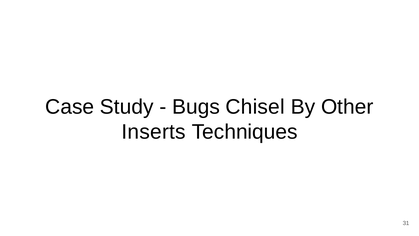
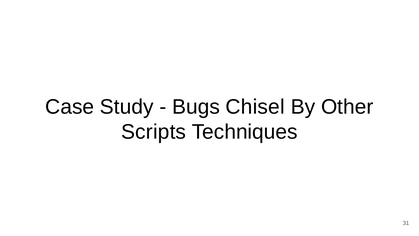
Inserts: Inserts -> Scripts (154, 132)
